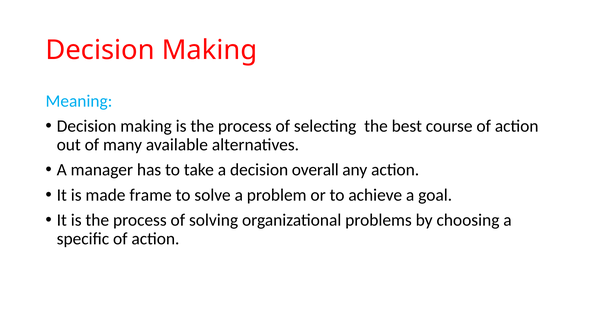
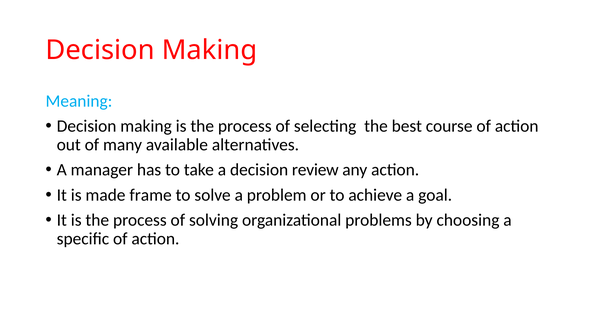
overall: overall -> review (315, 170)
